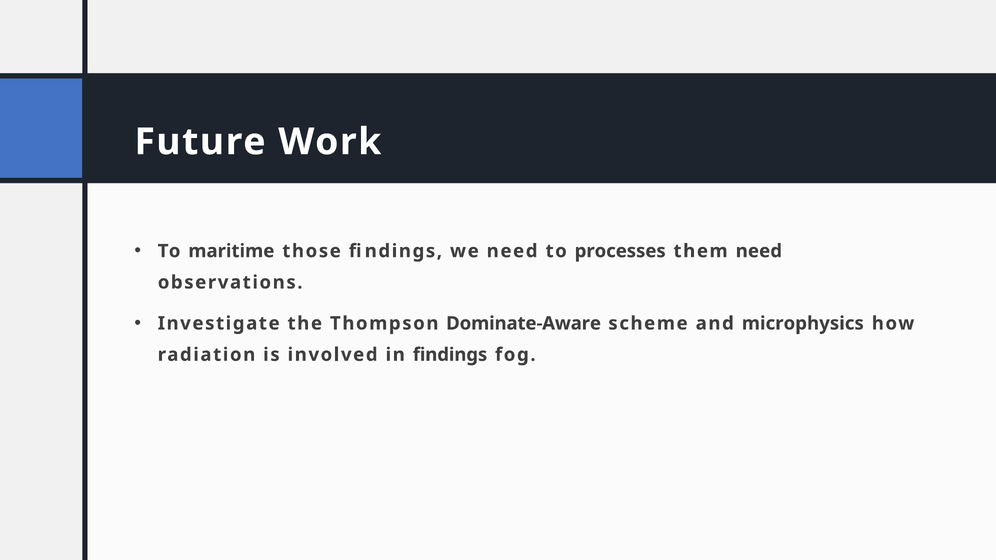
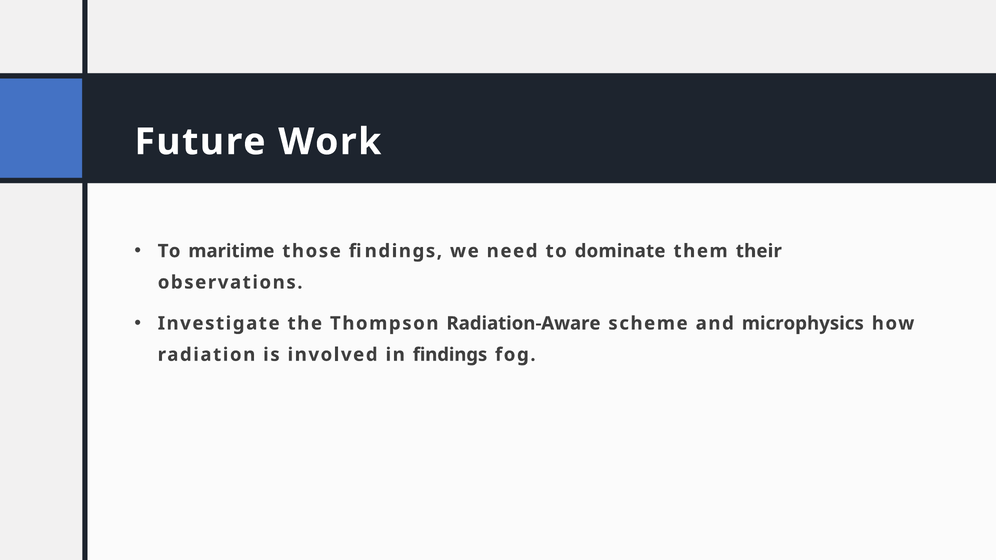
processes: processes -> dominate (620, 251)
them need: need -> their (759, 251)
Dominate-Aware: Dominate-Aware -> Radiation-Aware (524, 324)
